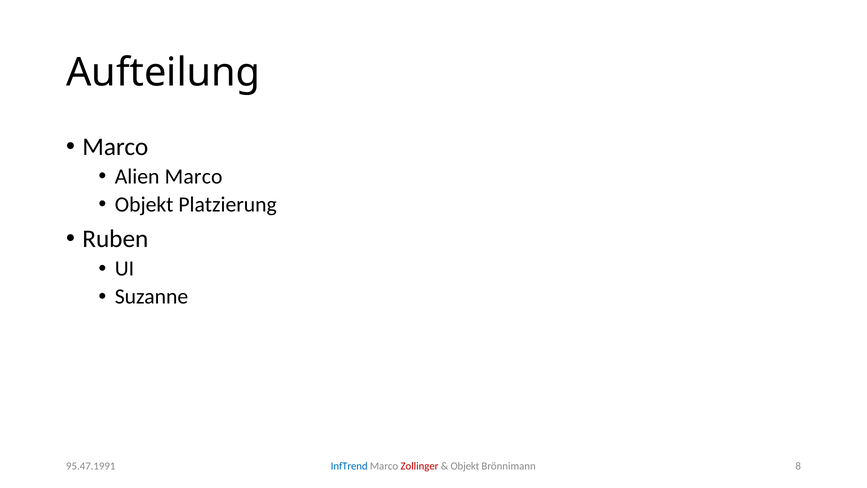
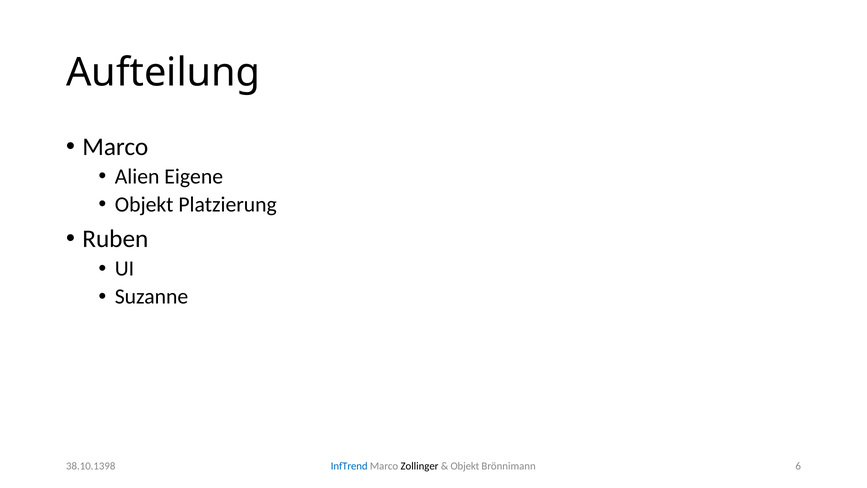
Alien Marco: Marco -> Eigene (194, 176)
Zollinger colour: red -> black (420, 466)
8: 8 -> 6 (798, 466)
95.47.1991: 95.47.1991 -> 38.10.1398 (91, 466)
